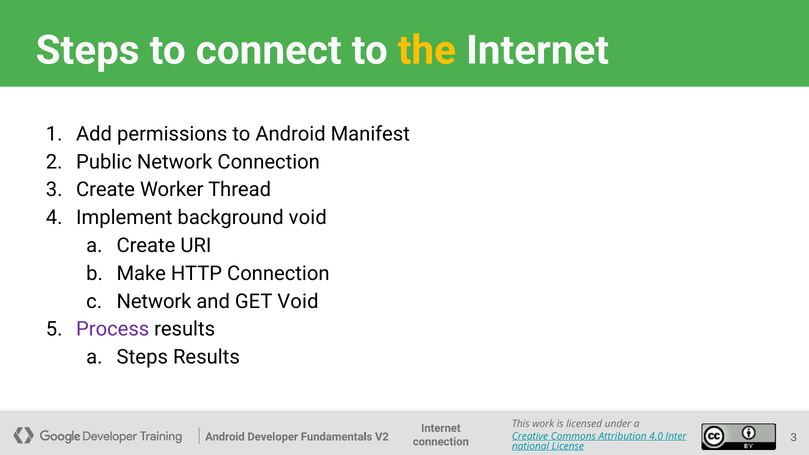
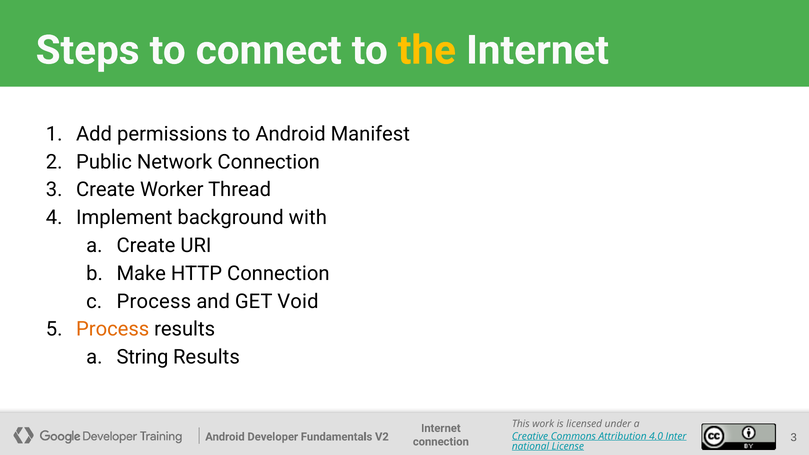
background void: void -> with (308, 218)
Network: Network -> Process (154, 301)
Process colour: purple -> orange (113, 329)
Steps: Steps -> String (142, 357)
